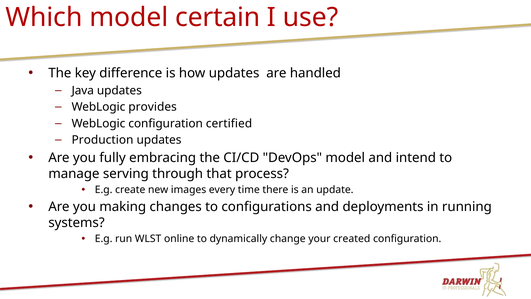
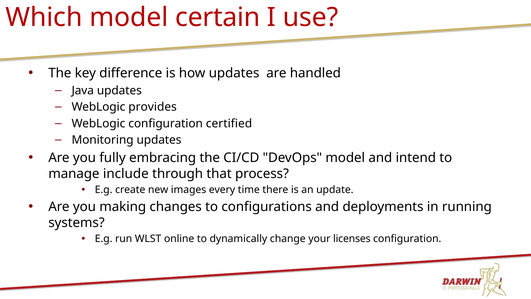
Production: Production -> Monitoring (103, 140)
serving: serving -> include (126, 174)
created: created -> licenses (352, 239)
